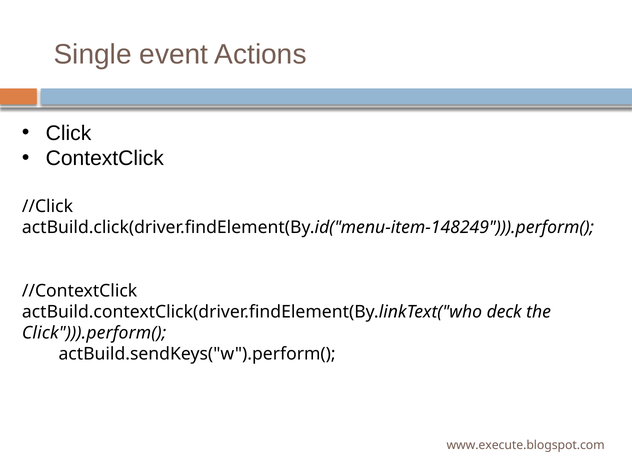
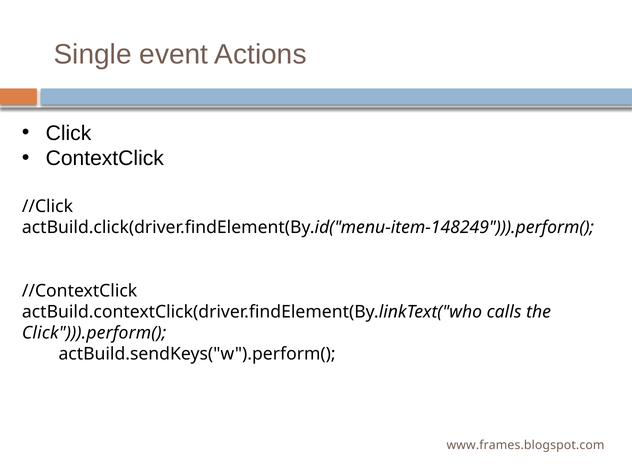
deck: deck -> calls (504, 312)
www.execute.blogspot.com: www.execute.blogspot.com -> www.frames.blogspot.com (526, 445)
